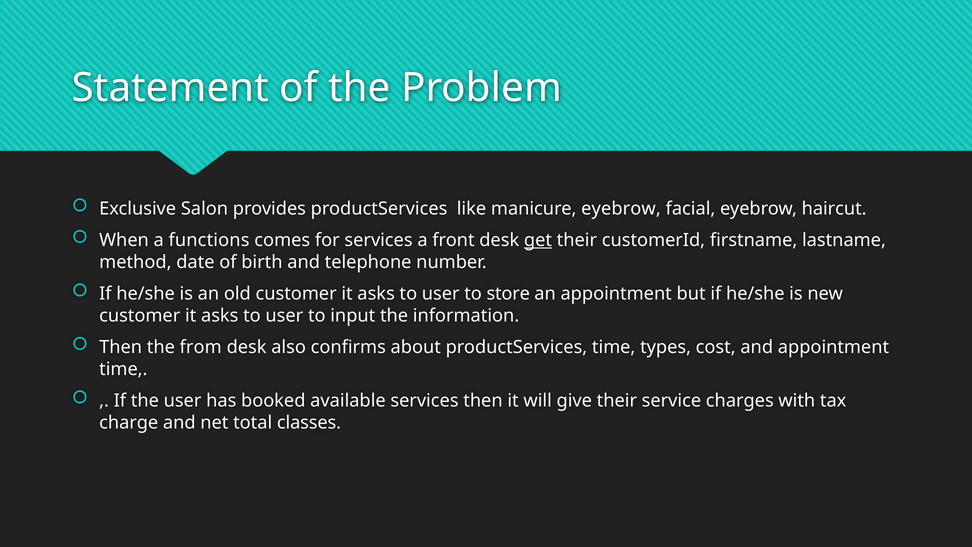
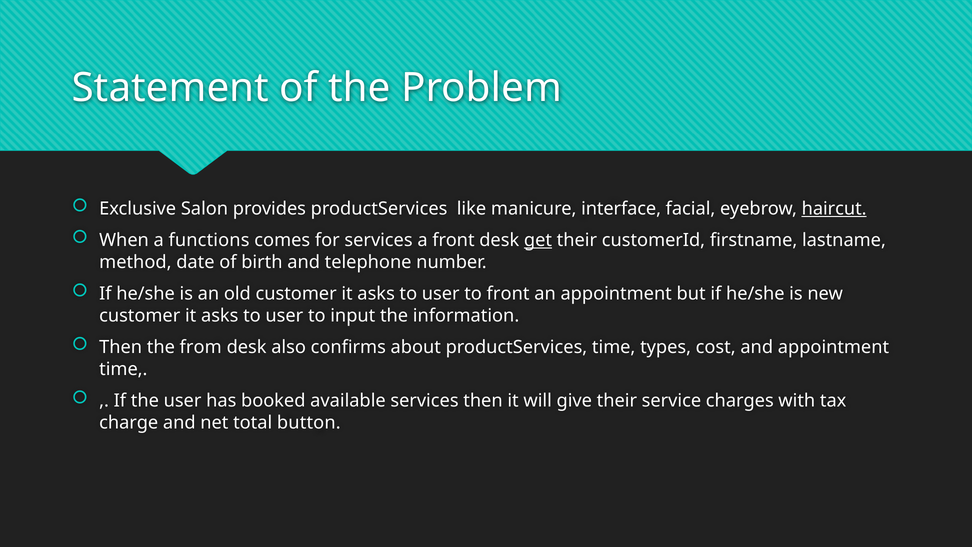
manicure eyebrow: eyebrow -> interface (621, 209)
haircut underline: none -> present (834, 209)
to store: store -> front (508, 294)
classes: classes -> button (309, 422)
